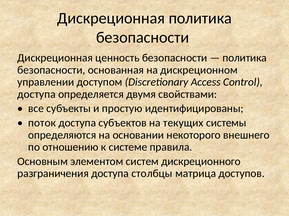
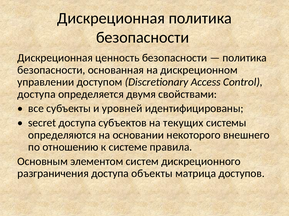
простую: простую -> уровней (122, 109)
поток: поток -> secret (42, 123)
столбцы: столбцы -> объекты (152, 174)
